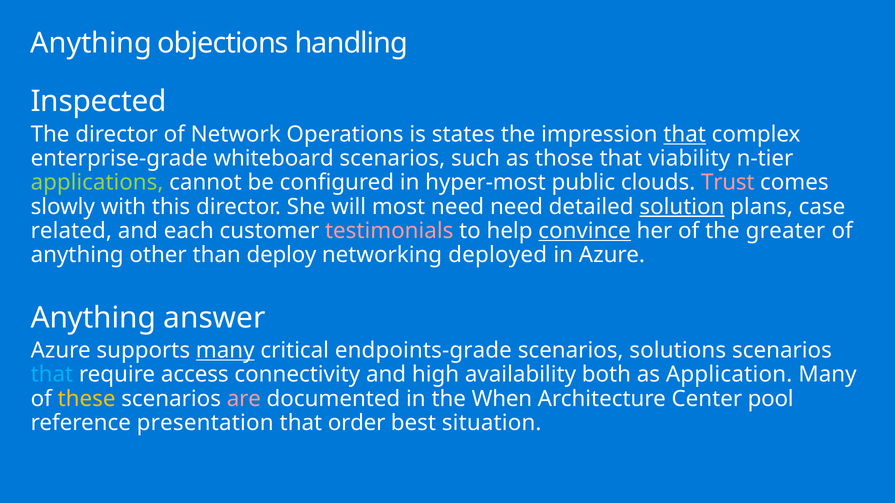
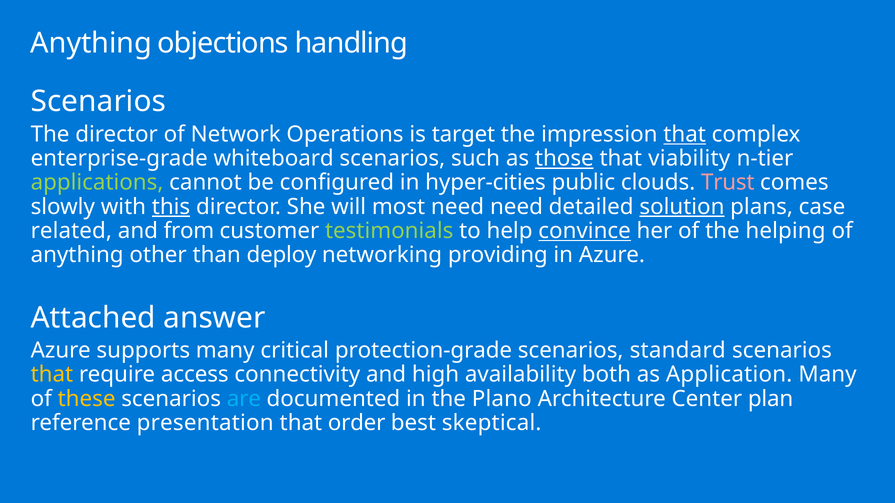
Inspected: Inspected -> Scenarios (98, 102)
states: states -> target (463, 134)
those underline: none -> present (564, 159)
hyper-most: hyper-most -> hyper-cities (486, 183)
this underline: none -> present (171, 207)
each: each -> from (189, 231)
testimonials colour: pink -> light green (389, 231)
greater: greater -> helping (786, 231)
deployed: deployed -> providing (498, 255)
Anything: Anything -> Attached (93, 318)
many underline: present -> none (225, 351)
endpoints-grade: endpoints-grade -> protection-grade (423, 351)
solutions: solutions -> standard (678, 351)
that colour: light blue -> yellow (52, 375)
are colour: pink -> light blue (244, 399)
When: When -> Plano (502, 399)
pool: pool -> plan (771, 399)
situation: situation -> skeptical (492, 423)
